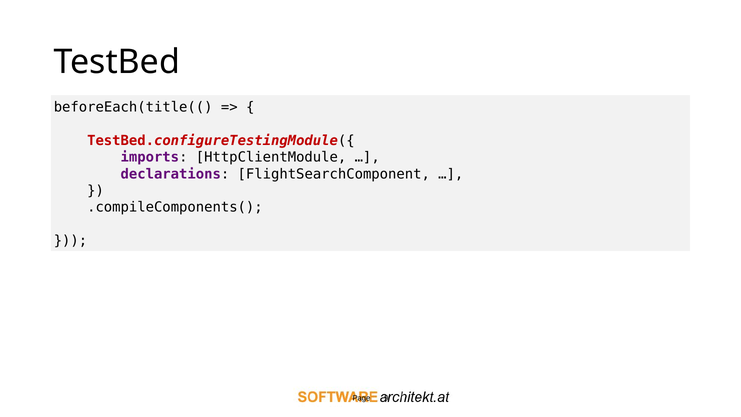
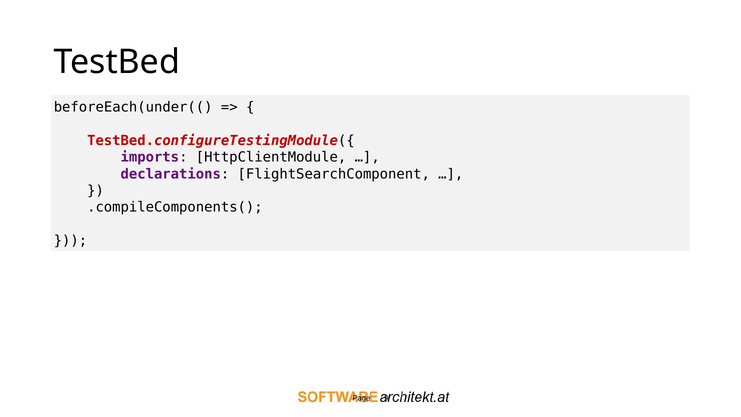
beforeEach(title((: beforeEach(title(( -> beforeEach(under(( (133, 107)
